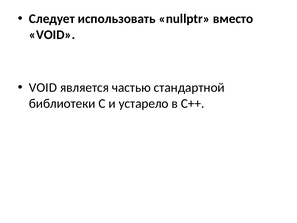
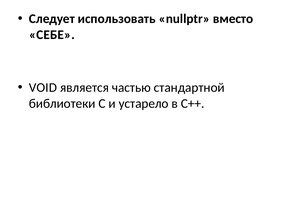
VOID: VOID -> СЕБЕ (52, 35)
